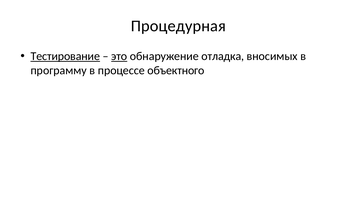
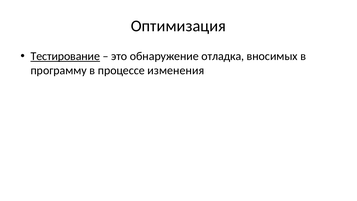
Процедурная: Процедурная -> Оптимизация (178, 26)
это underline: present -> none (119, 56)
объектного: объектного -> изменения (176, 70)
